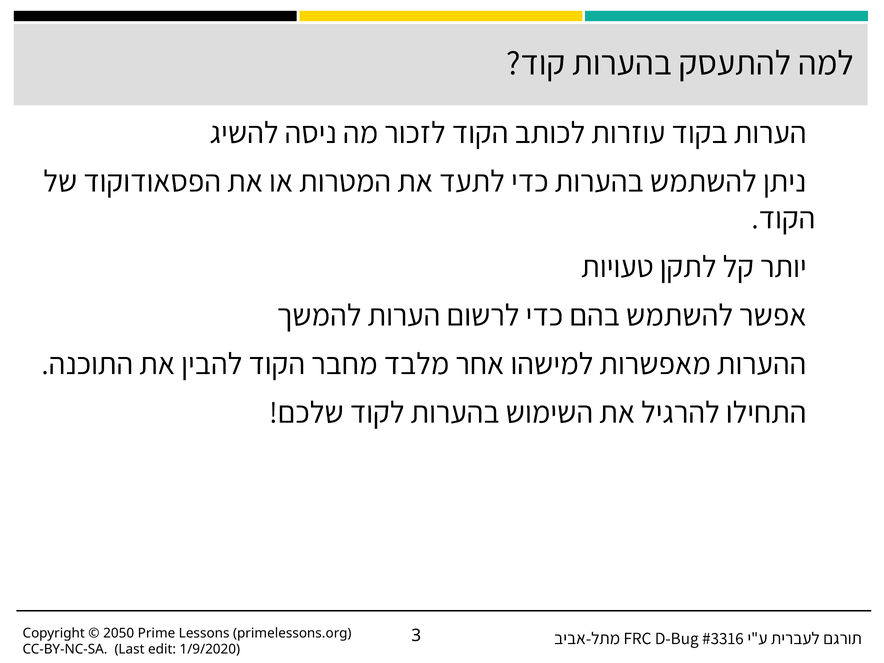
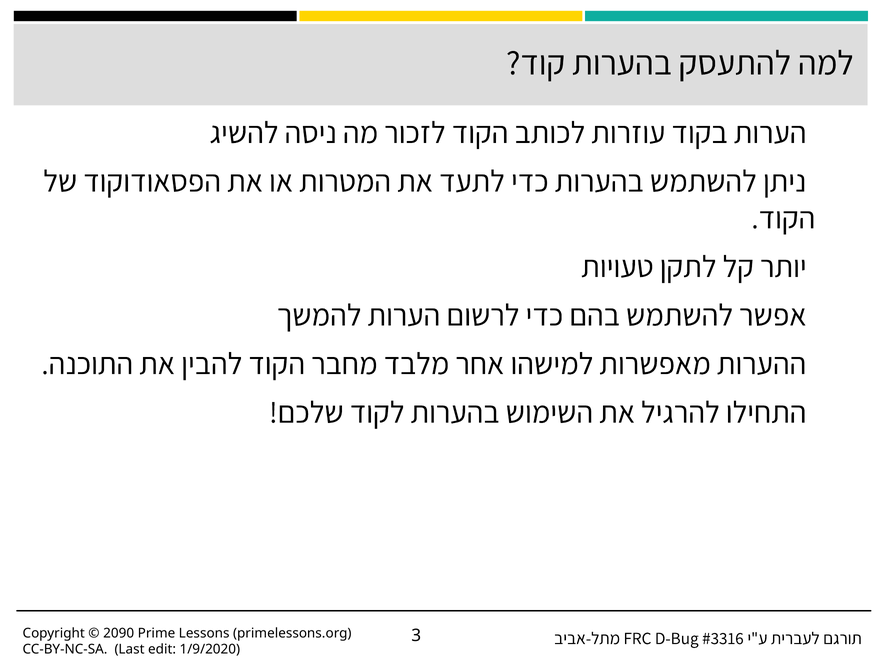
2050: 2050 -> 2090 (119, 633)
